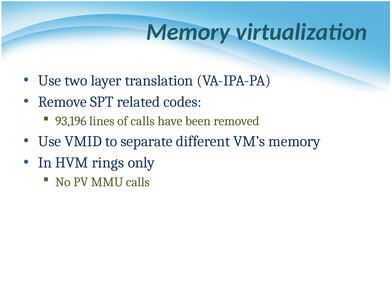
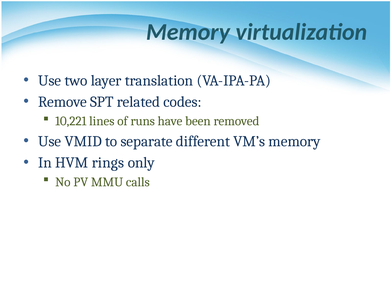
93,196: 93,196 -> 10,221 (71, 121)
of calls: calls -> runs (143, 121)
